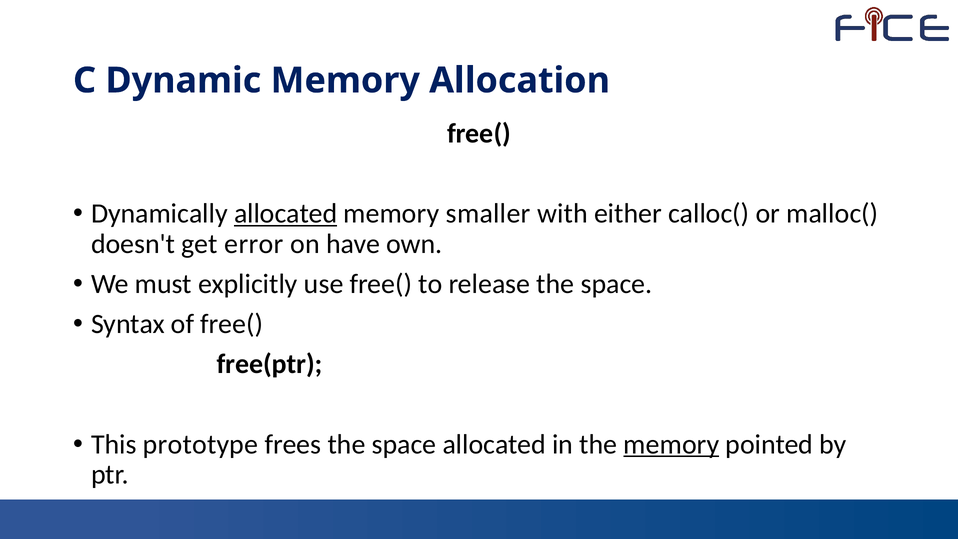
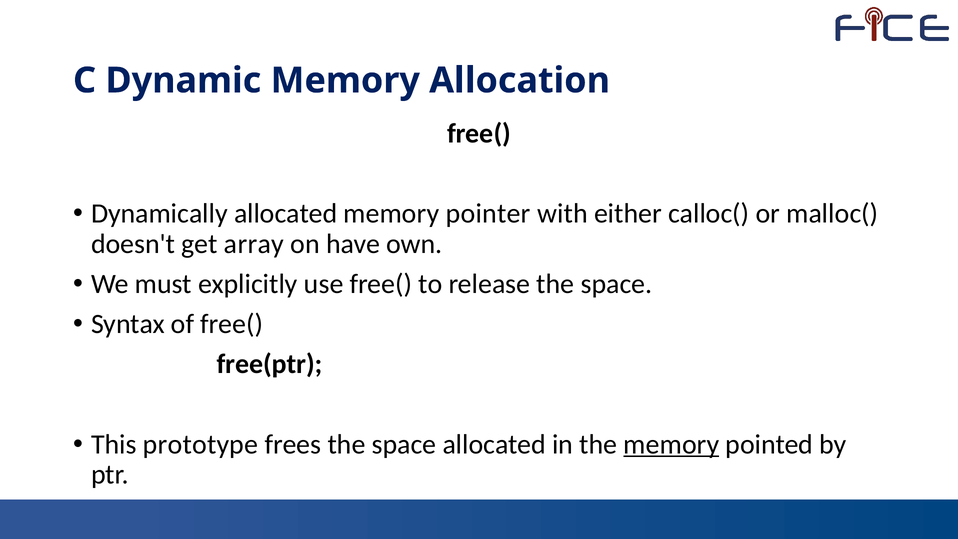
allocated underline: present -> none (286, 214)
smaller: smaller -> pointer (488, 214)
error: error -> array (254, 244)
